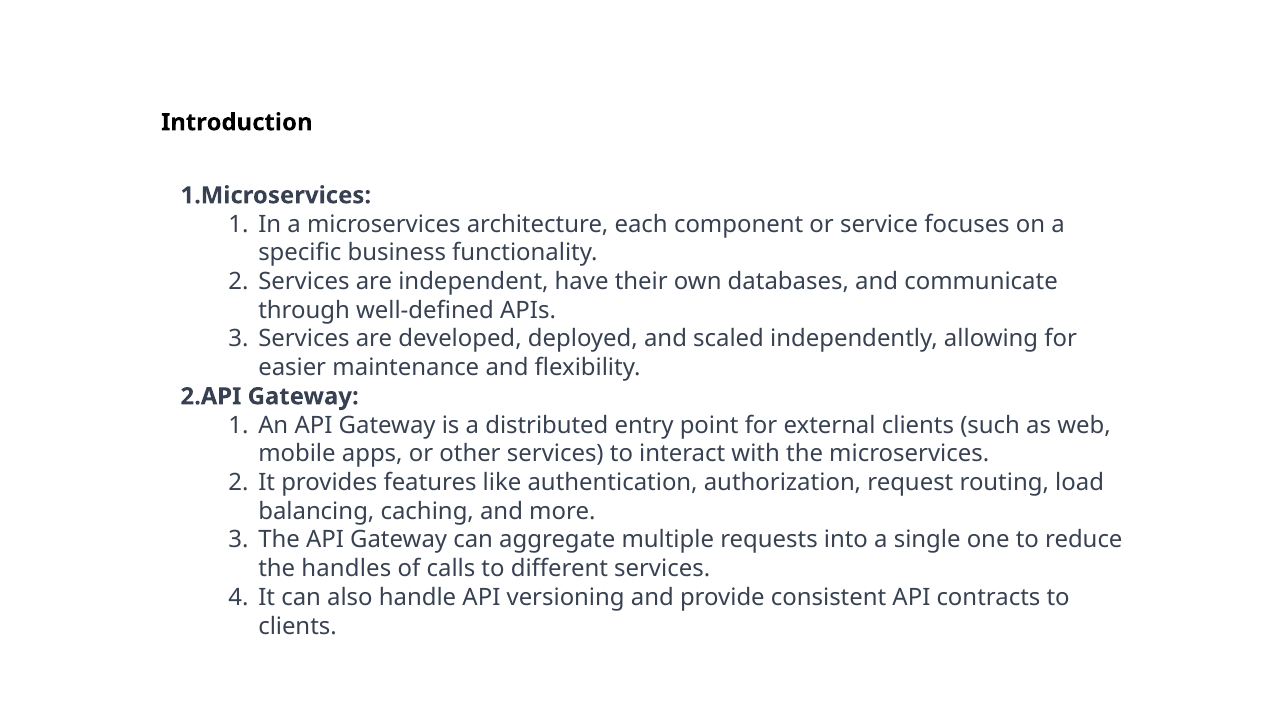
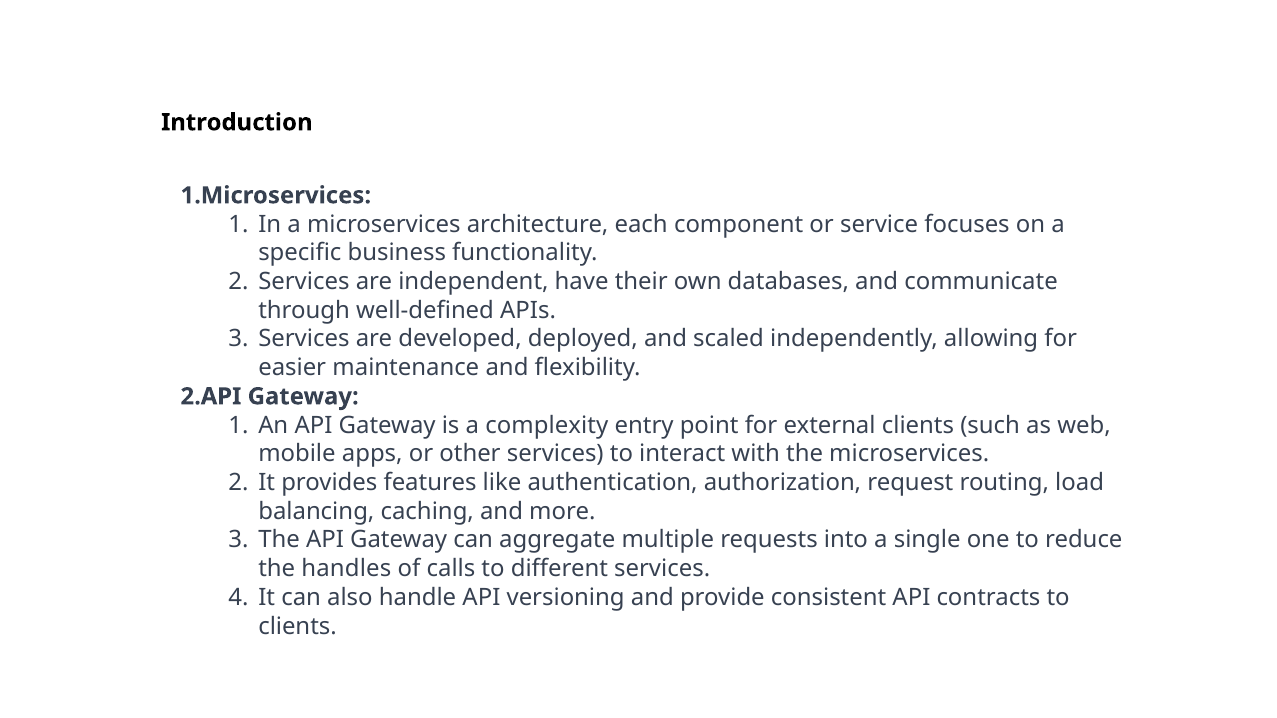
distributed: distributed -> complexity (547, 425)
